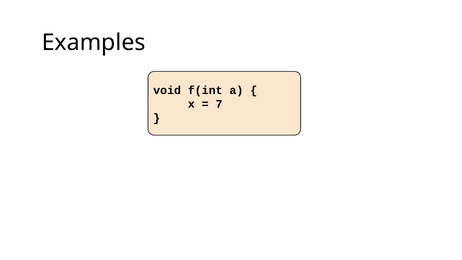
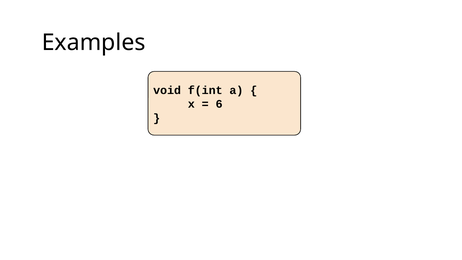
7: 7 -> 6 (219, 104)
